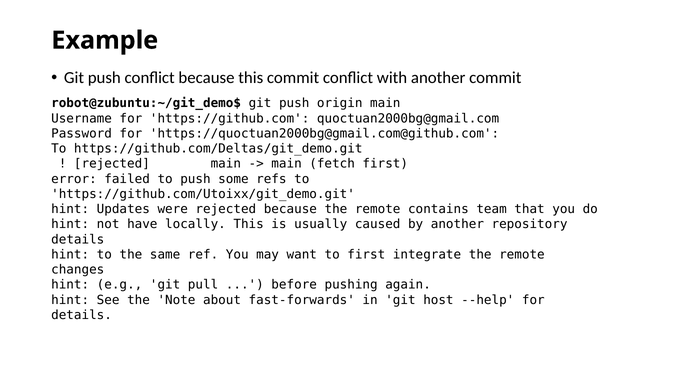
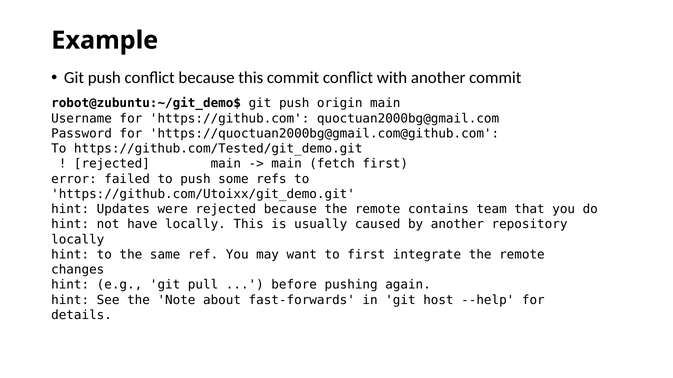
https://github.com/Deltas/git_demo.git: https://github.com/Deltas/git_demo.git -> https://github.com/Tested/git_demo.git (218, 149)
details: details -> locally (78, 240)
